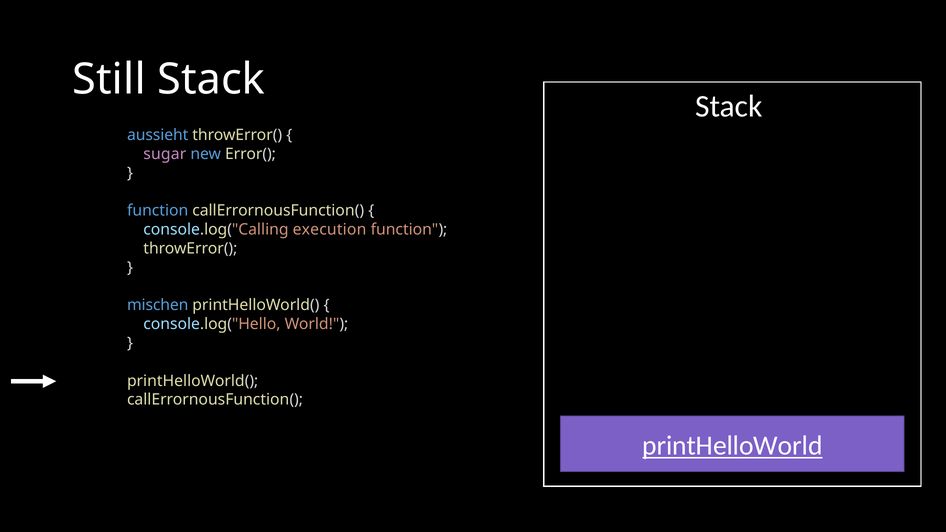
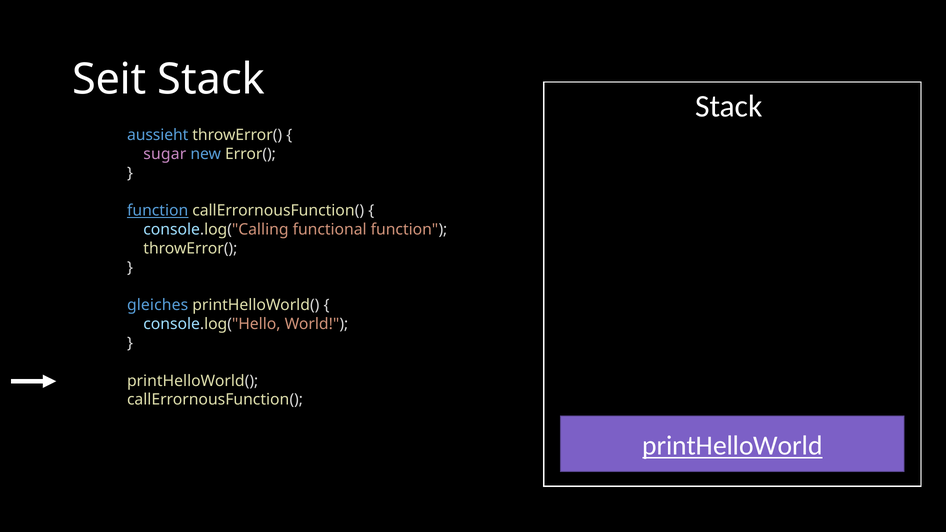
Still: Still -> Seit (109, 79)
function underline: none -> present (158, 211)
execution: execution -> functional (330, 230)
mischen: mischen -> gleiches (158, 305)
